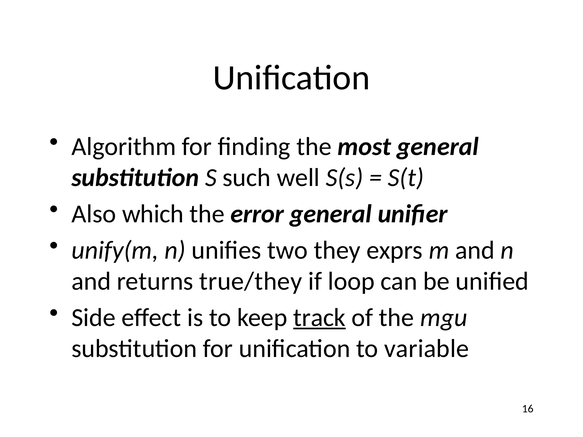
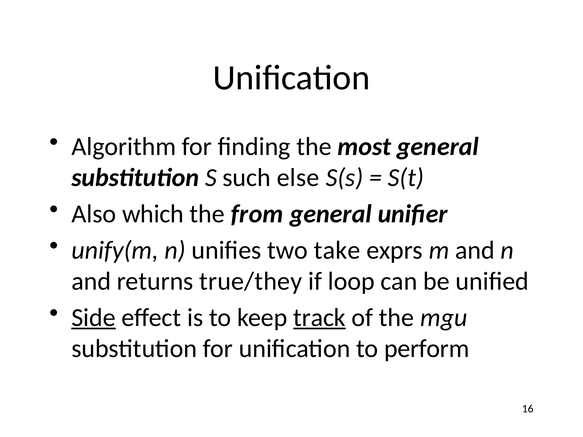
well: well -> else (298, 178)
error: error -> from (257, 214)
they: they -> take (337, 250)
Side underline: none -> present (94, 318)
variable: variable -> perform (427, 349)
